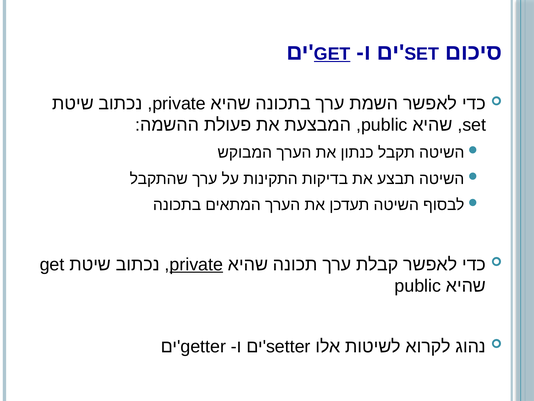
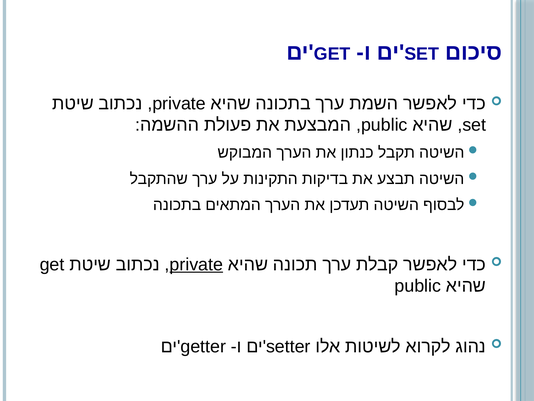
GET underline: present -> none (332, 54)
